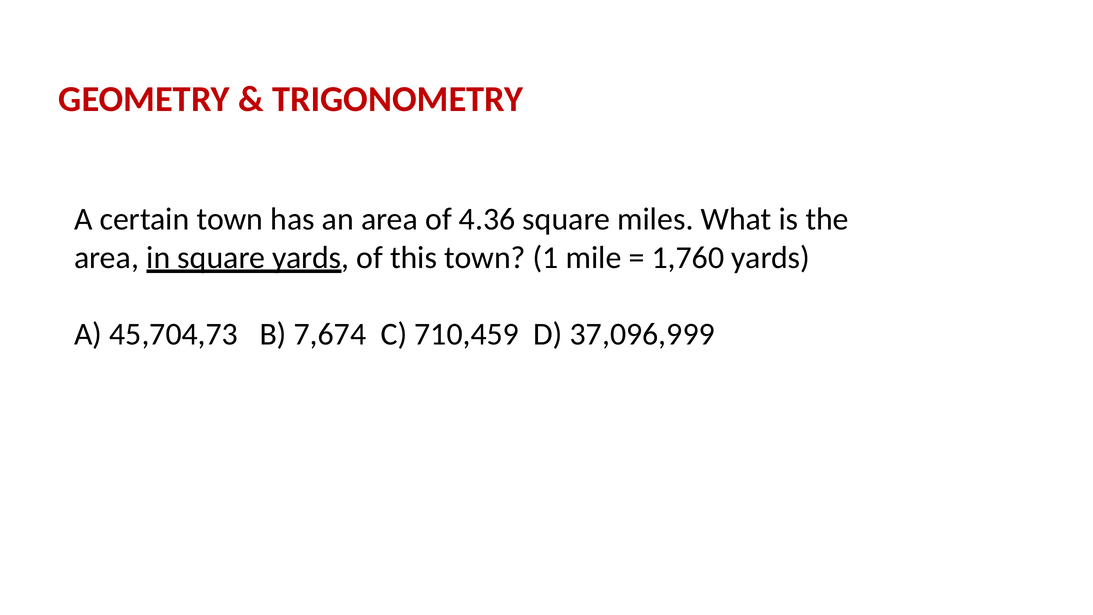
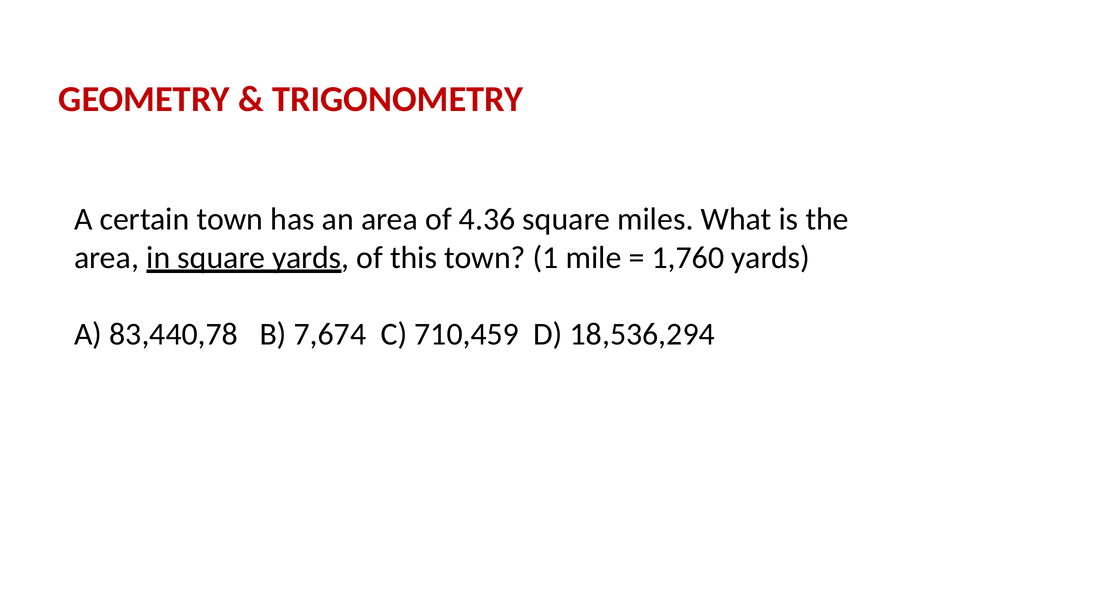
45,704,73: 45,704,73 -> 83,440,78 (174, 334)
37,096,999: 37,096,999 -> 18,536,294 (642, 334)
